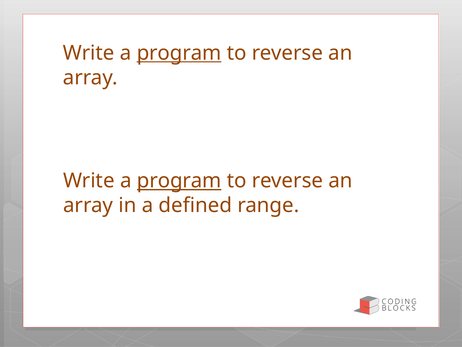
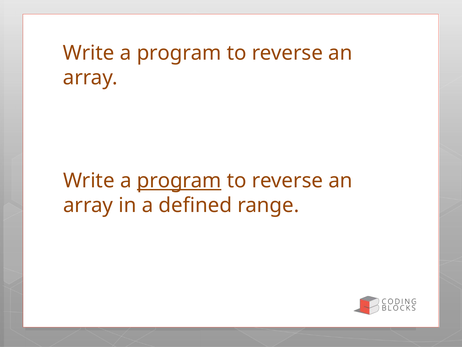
program underline: present -> none (179, 53)
